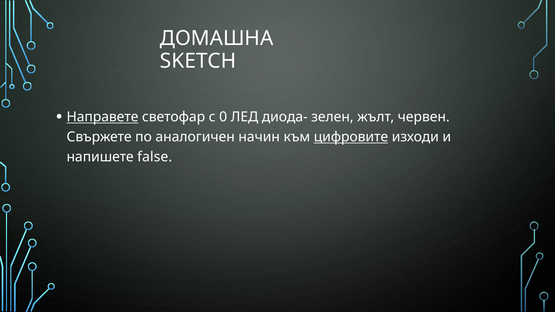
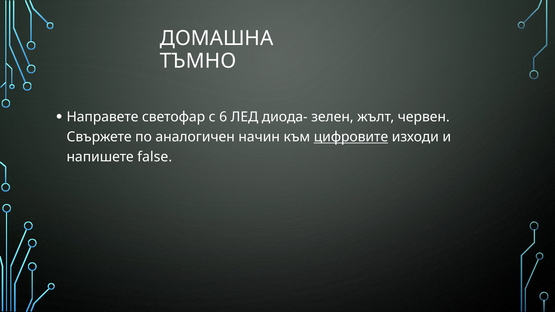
SKETCH: SKETCH -> ТЪМНО (198, 61)
Направете underline: present -> none (102, 117)
0: 0 -> 6 (223, 117)
